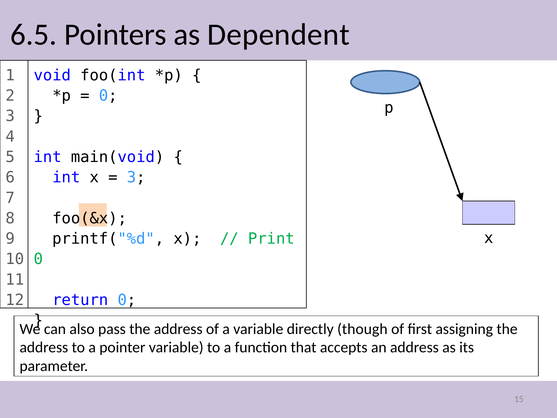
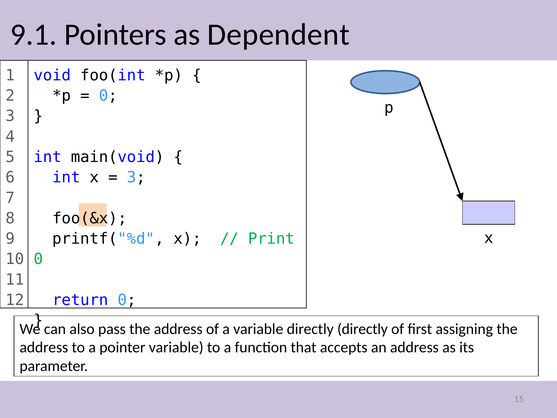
6.5: 6.5 -> 9.1 (34, 35)
directly though: though -> directly (362, 329)
